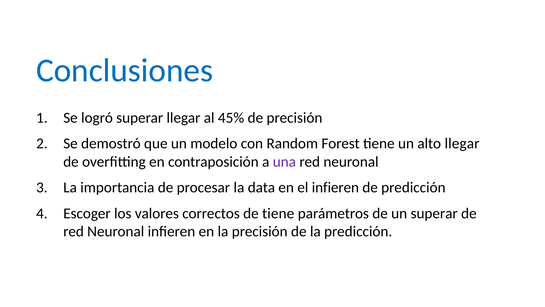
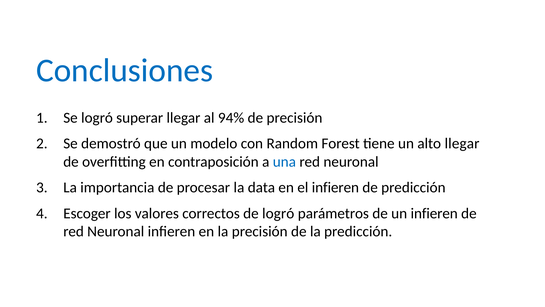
45%: 45% -> 94% (231, 118)
una colour: purple -> blue (284, 162)
de tiene: tiene -> logró (278, 213)
un superar: superar -> infieren (434, 213)
